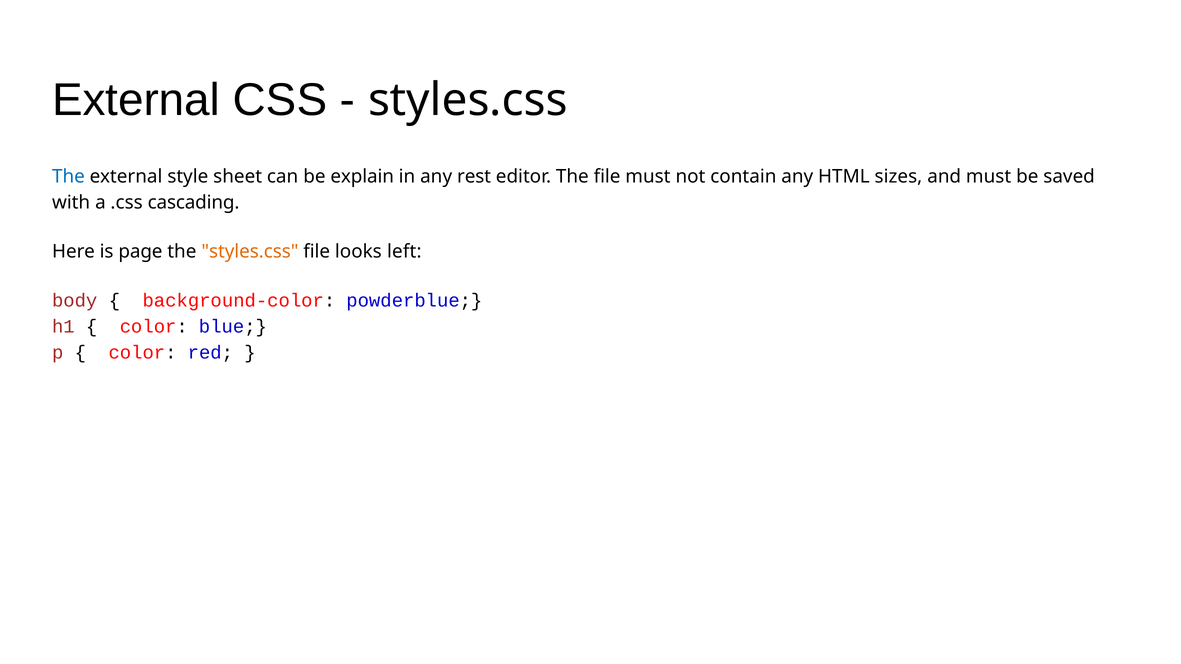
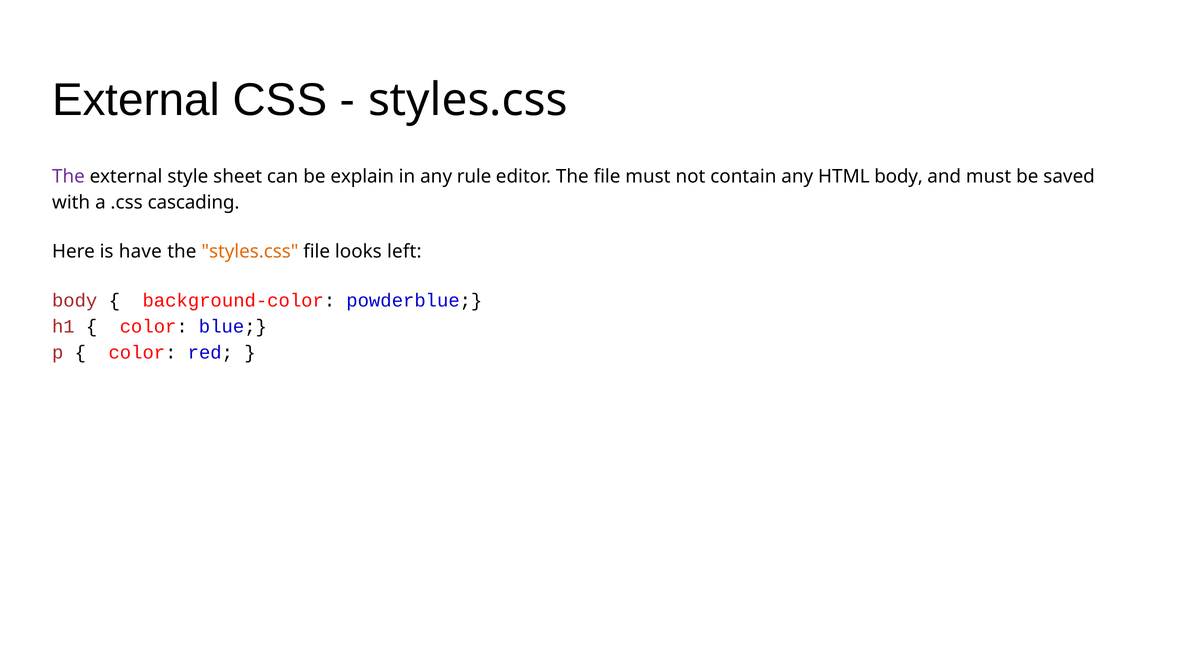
The colour: blue -> purple (68, 177)
rest: rest -> rule (474, 177)
HTML sizes: sizes -> body (899, 177)
page: page -> have (140, 252)
